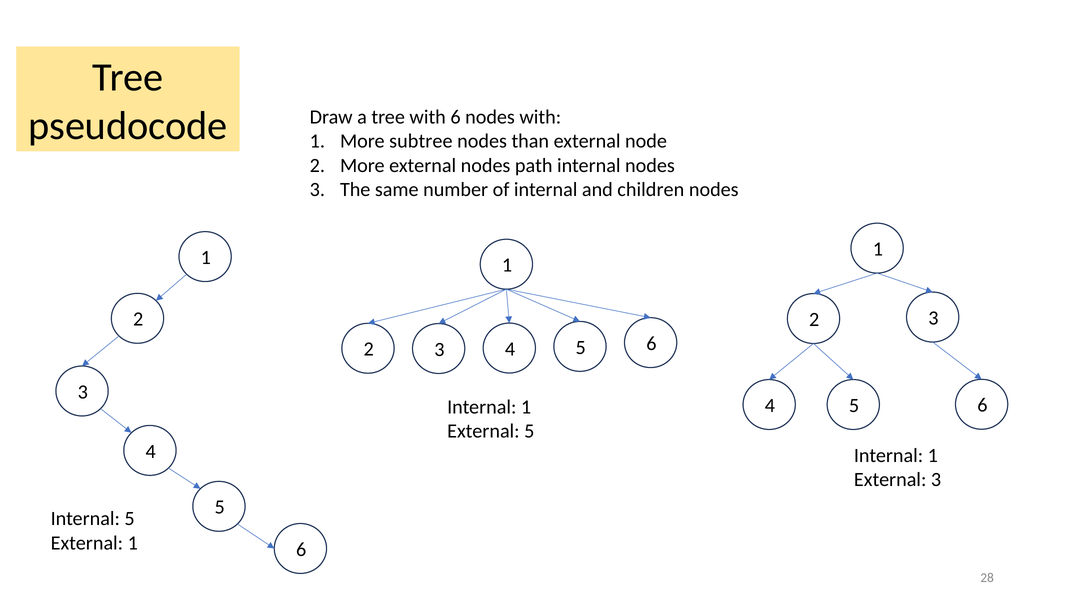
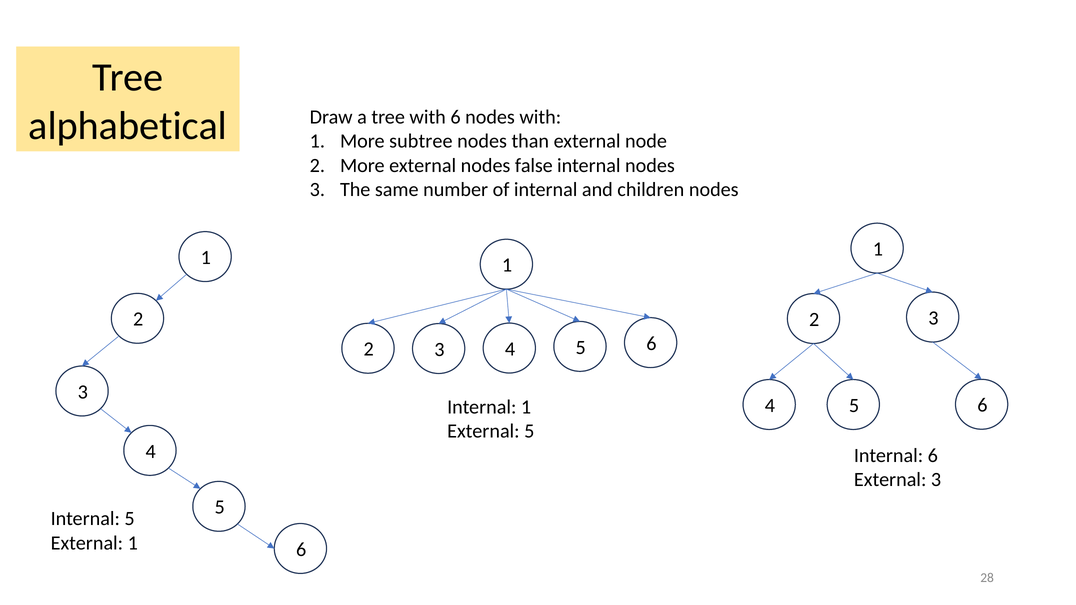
pseudocode: pseudocode -> alphabetical (128, 126)
path: path -> false (534, 165)
1: 1 -> 6 (933, 456)
